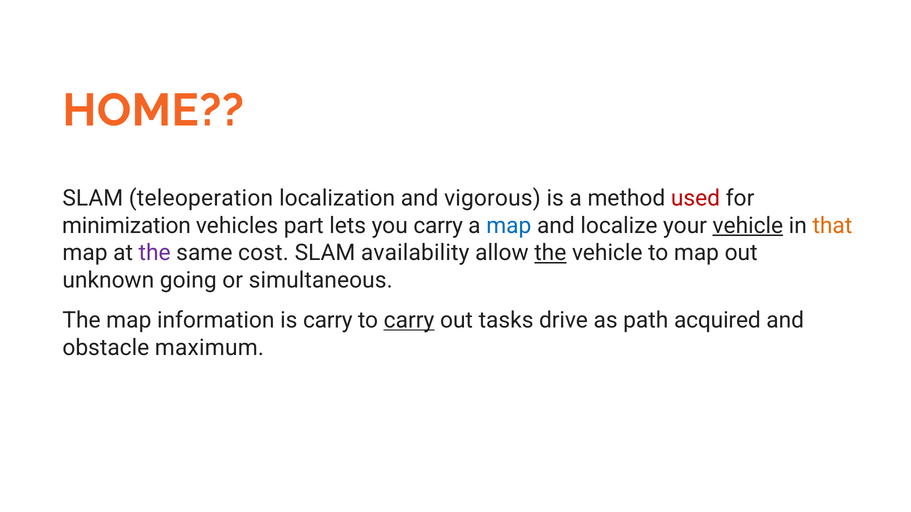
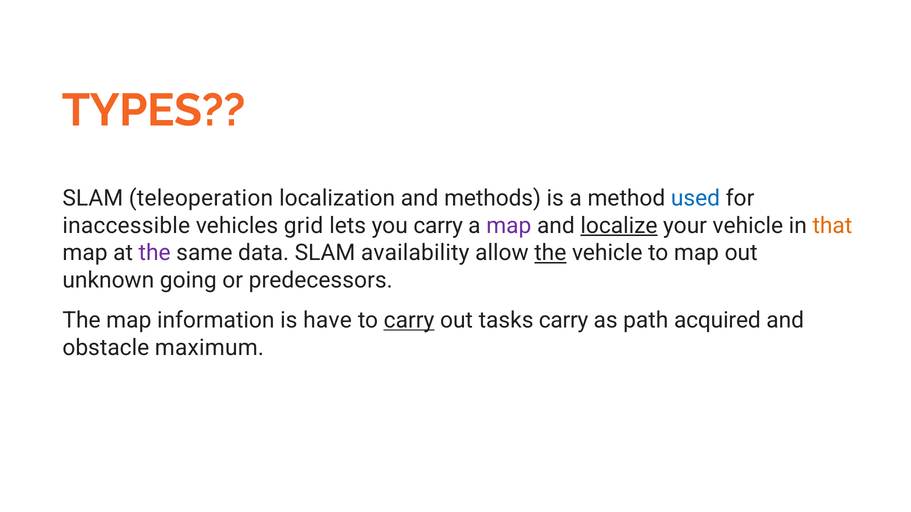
HOME: HOME -> TYPES (154, 111)
vigorous: vigorous -> methods (493, 198)
used colour: red -> blue (695, 198)
minimization: minimization -> inaccessible (126, 226)
part: part -> grid (304, 226)
map colour: blue -> purple (509, 226)
localize underline: none -> present (619, 226)
vehicle underline: present -> none (748, 226)
cost: cost -> data (264, 253)
simultaneous: simultaneous -> predecessors (321, 280)
is carry: carry -> have (328, 320)
tasks drive: drive -> carry (564, 320)
